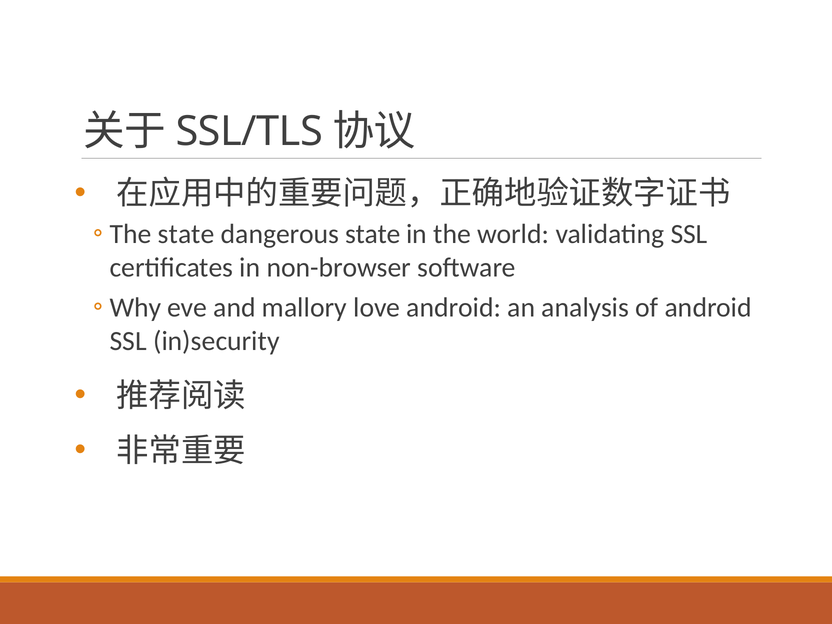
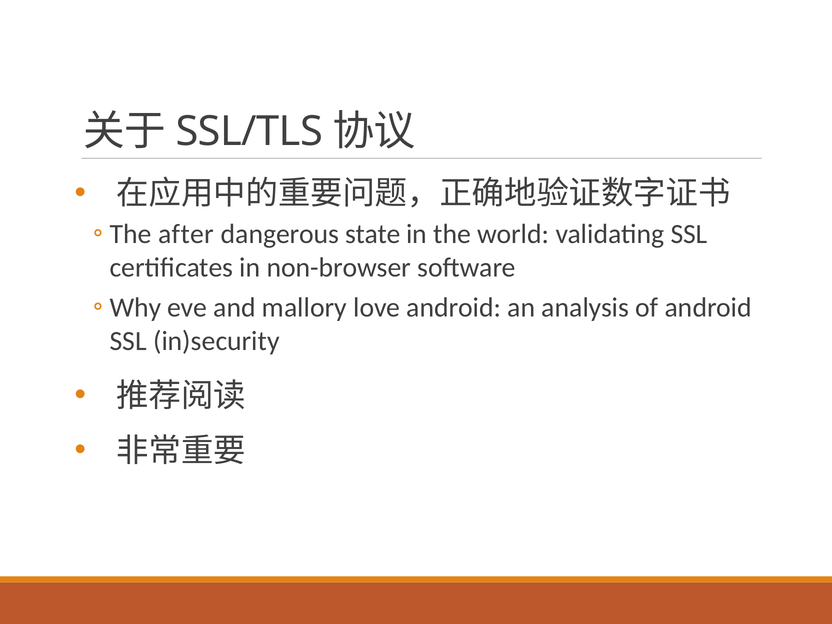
state: state -> after (186, 234)
